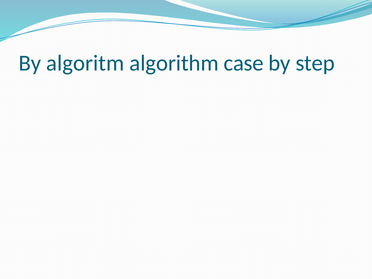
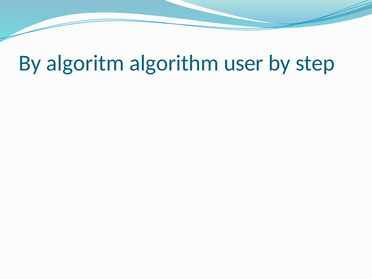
case: case -> user (244, 63)
